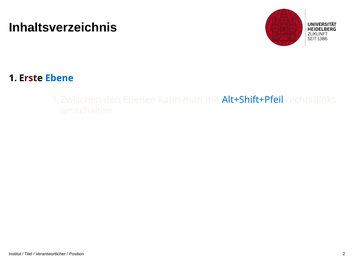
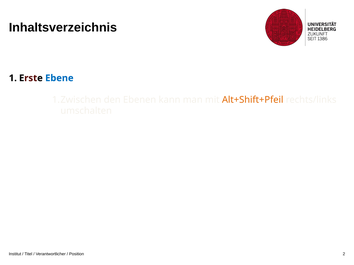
Alt+Shift+Pfeil colour: blue -> orange (253, 100)
